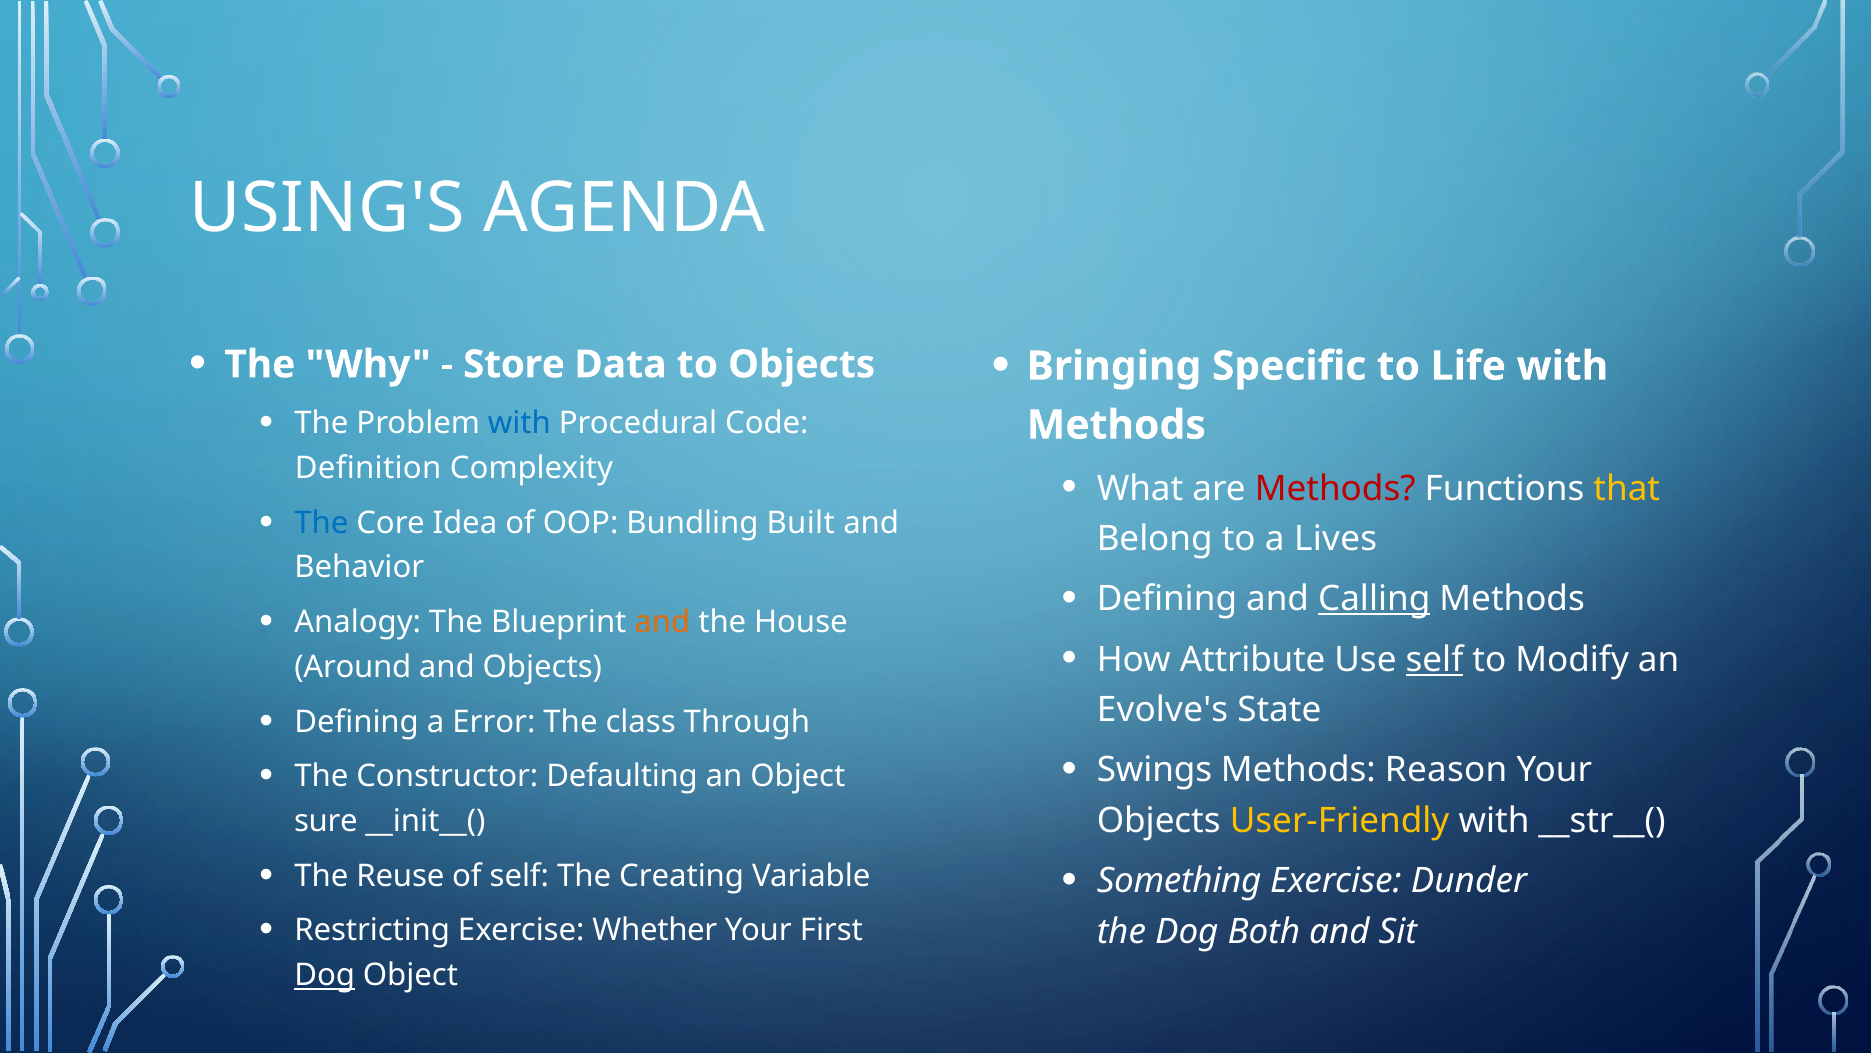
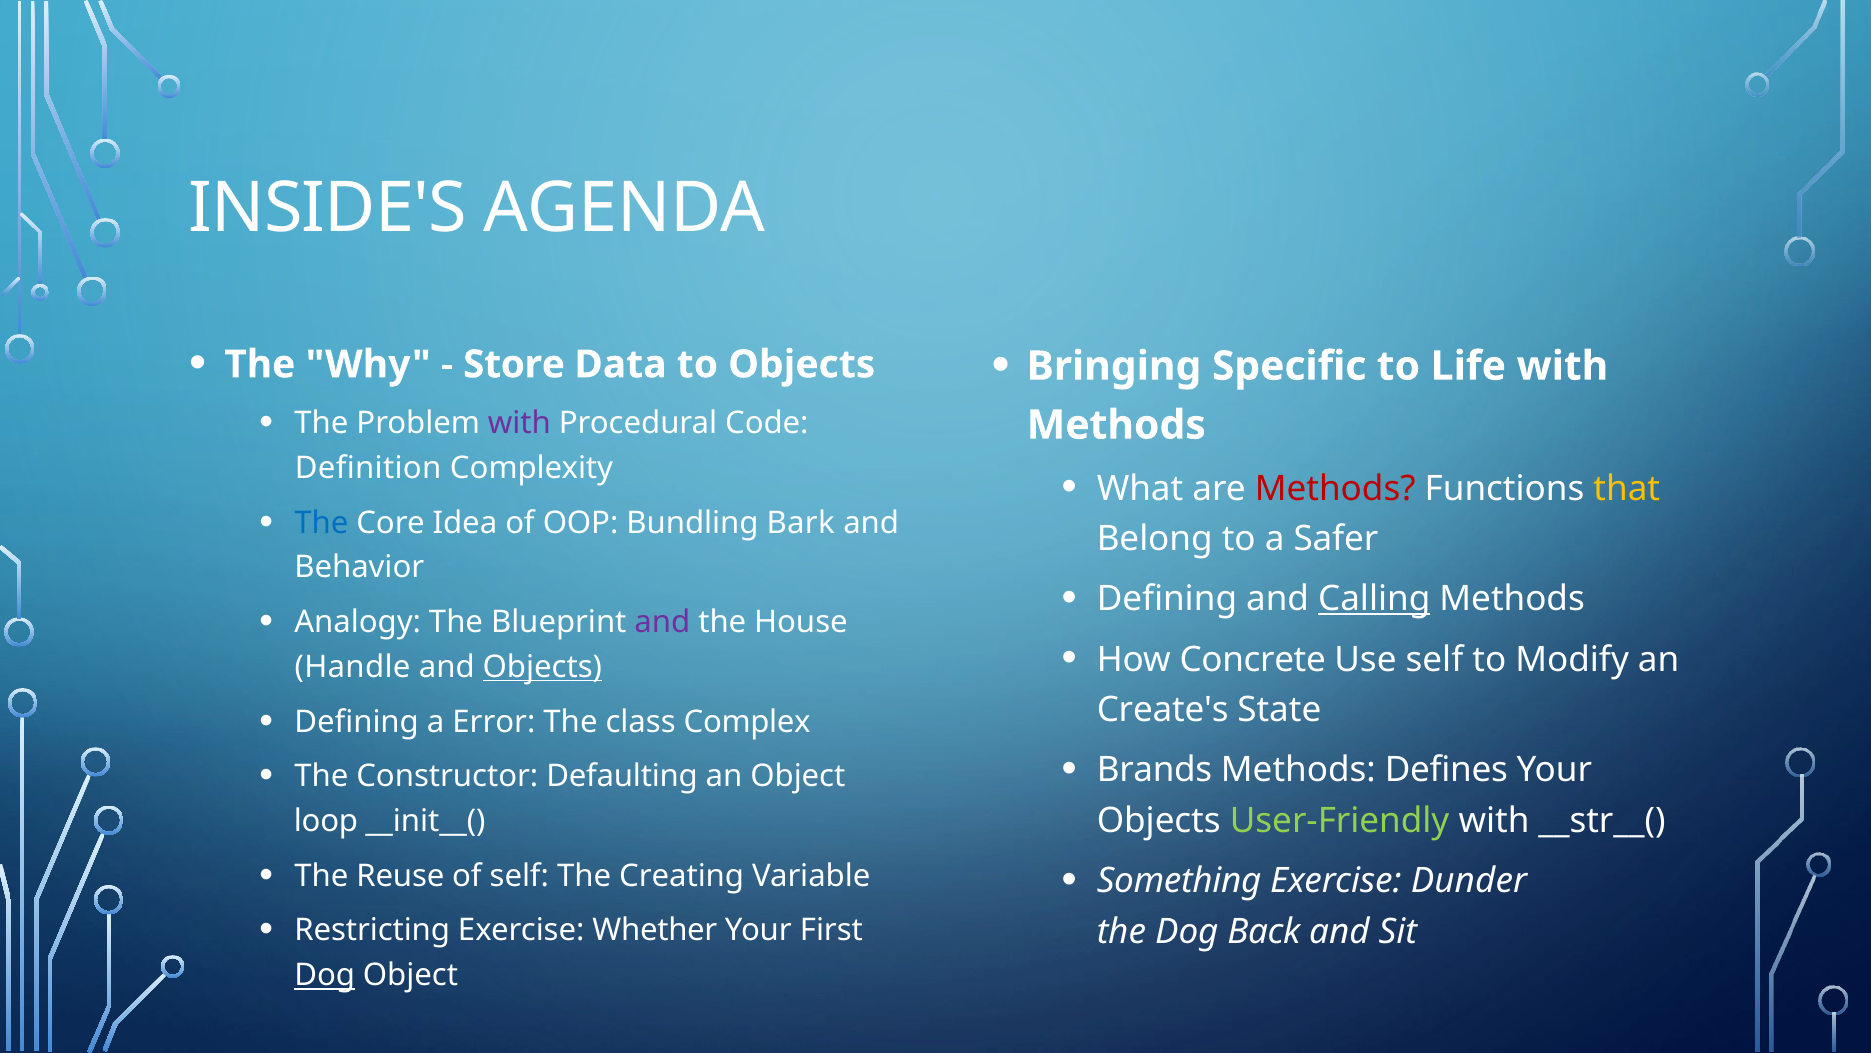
USING'S: USING'S -> INSIDE'S (328, 208)
with colour: blue -> purple (519, 423)
Built: Built -> Bark (801, 522)
Lives: Lives -> Safer (1336, 539)
and colour: orange -> purple (662, 622)
Attribute: Attribute -> Concrete (1253, 659)
self underline: present -> none (1435, 659)
Around: Around -> Handle (353, 667)
Objects underline: none -> present (542, 667)
Evolve's: Evolve's -> Create's (1163, 710)
Through: Through -> Complex (747, 721)
Swings: Swings -> Brands (1155, 770)
Reason: Reason -> Defines (1446, 770)
User-Friendly colour: yellow -> light green (1340, 820)
sure: sure -> loop (326, 821)
Both: Both -> Back (1264, 931)
